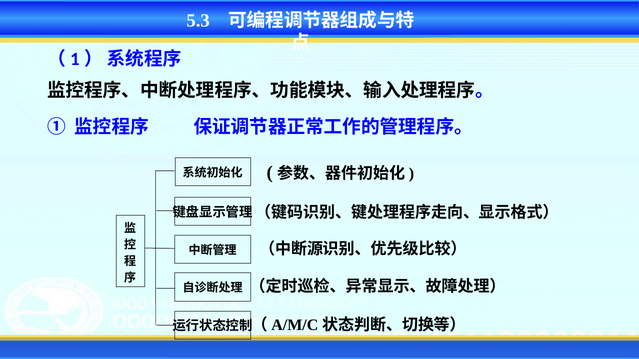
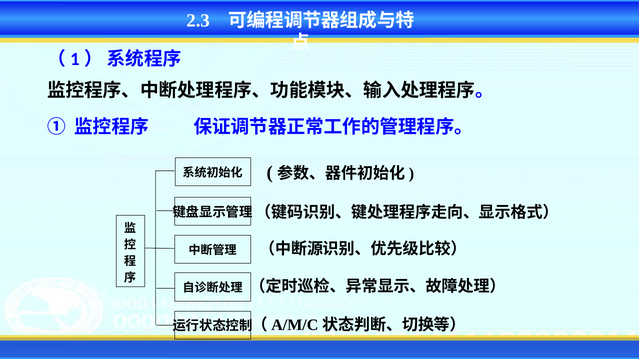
5.3: 5.3 -> 2.3 (198, 20)
